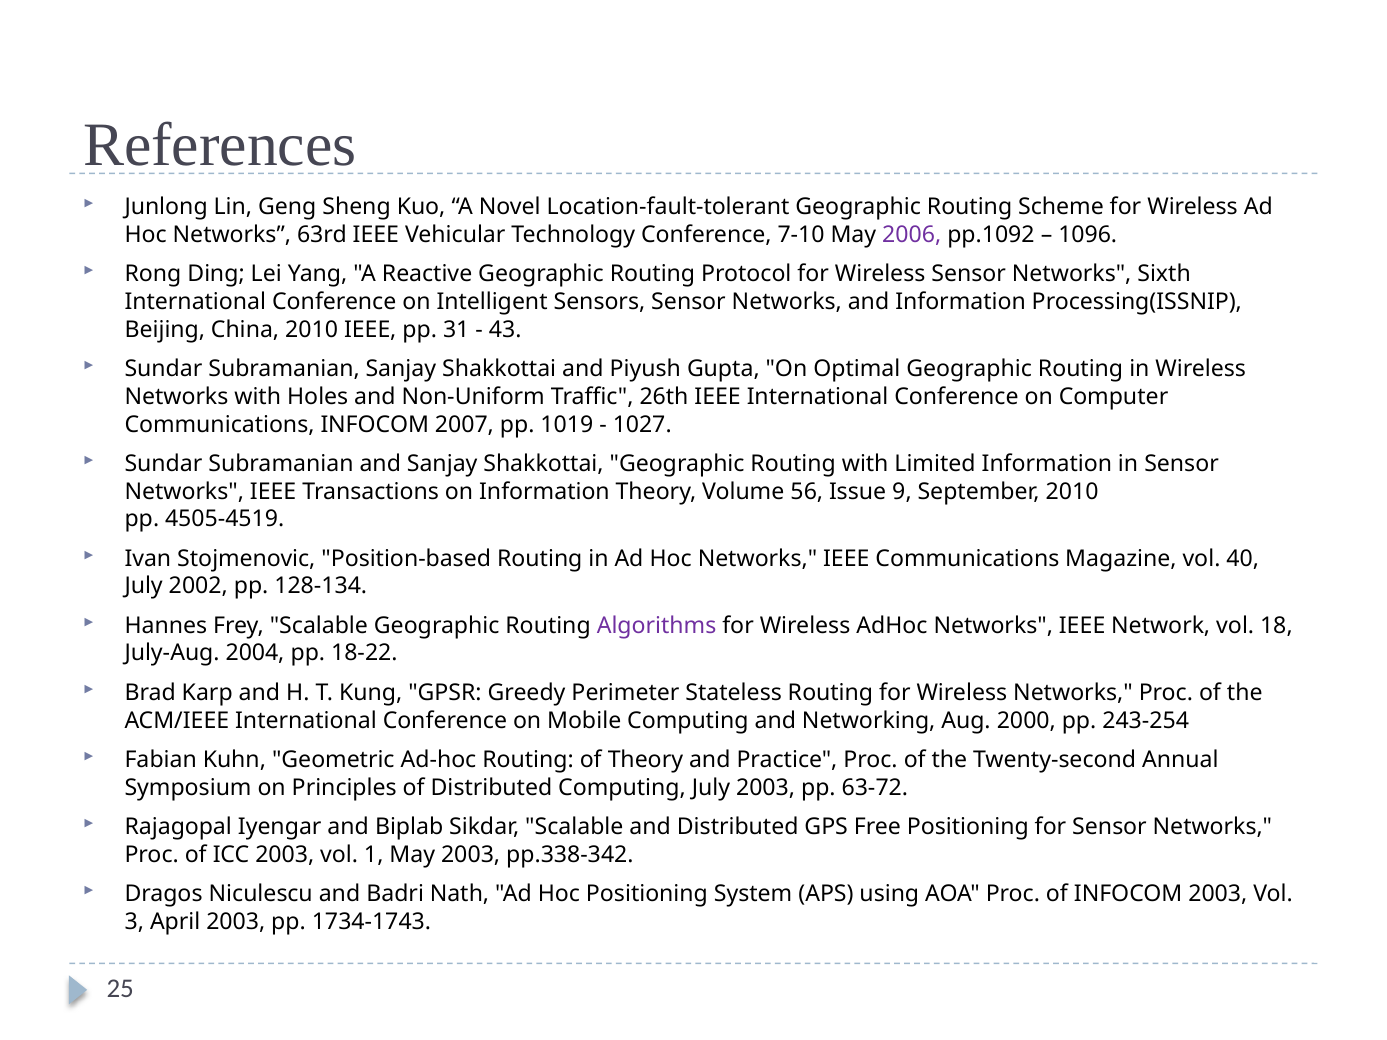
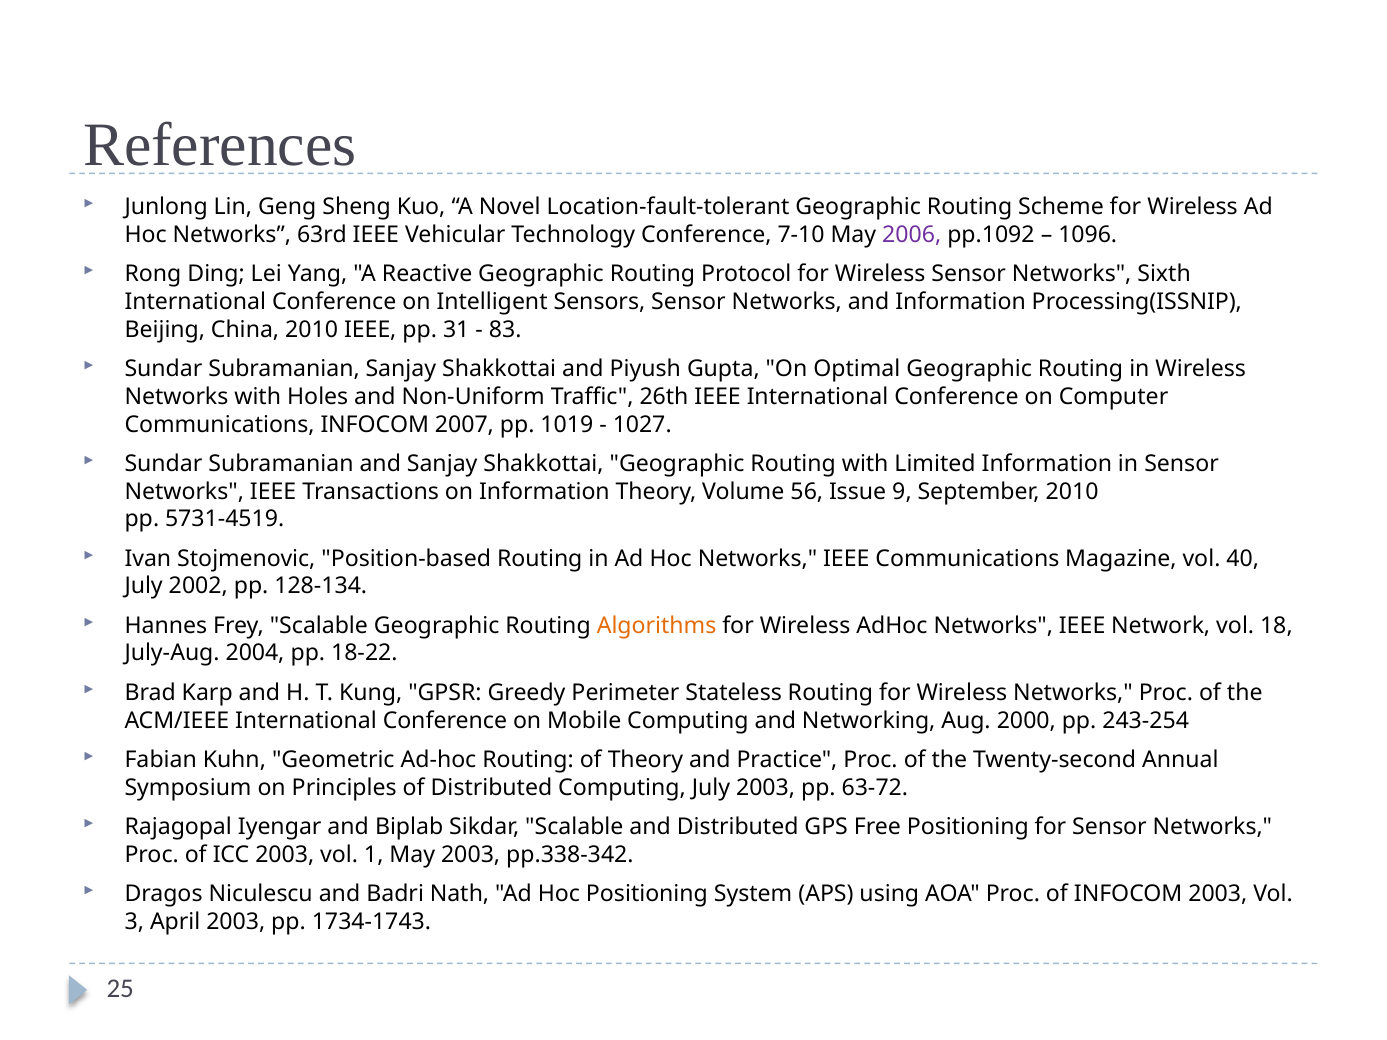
43: 43 -> 83 (505, 330)
4505-4519: 4505-4519 -> 5731-4519 (225, 519)
Algorithms colour: purple -> orange (657, 626)
